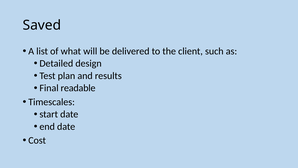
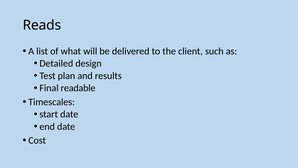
Saved: Saved -> Reads (42, 25)
